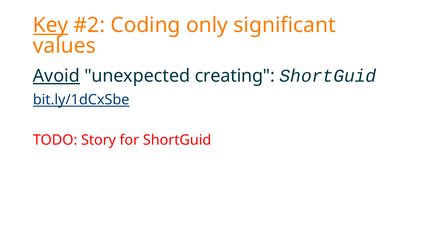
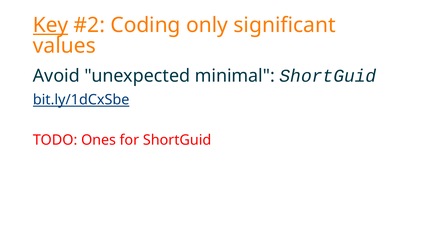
Avoid underline: present -> none (56, 76)
creating: creating -> minimal (235, 76)
Story: Story -> Ones (98, 140)
